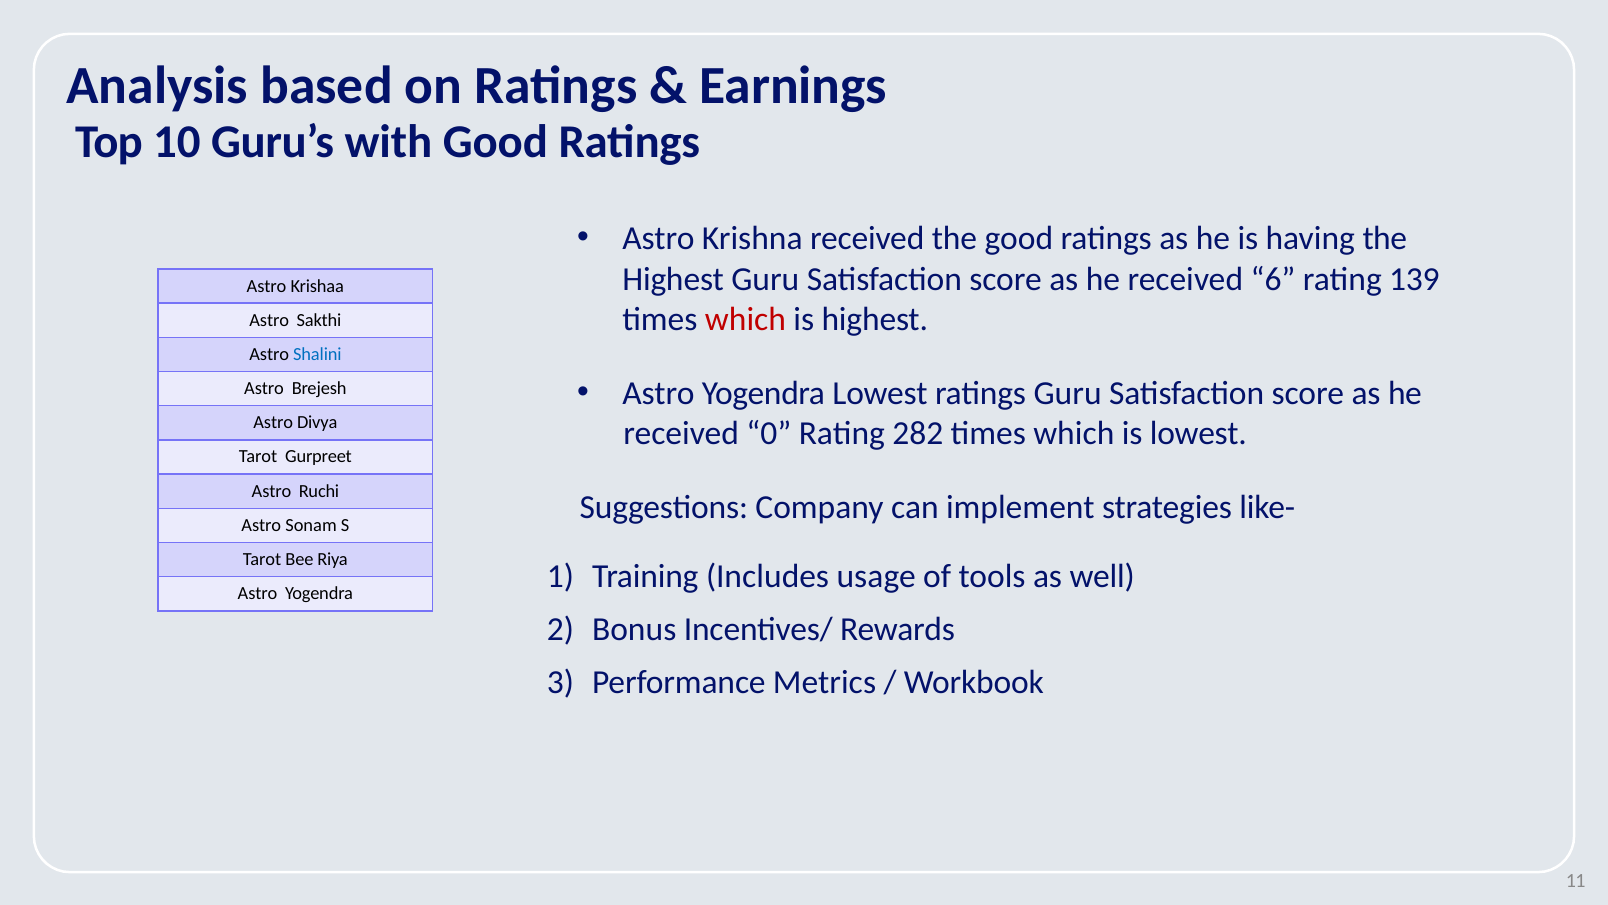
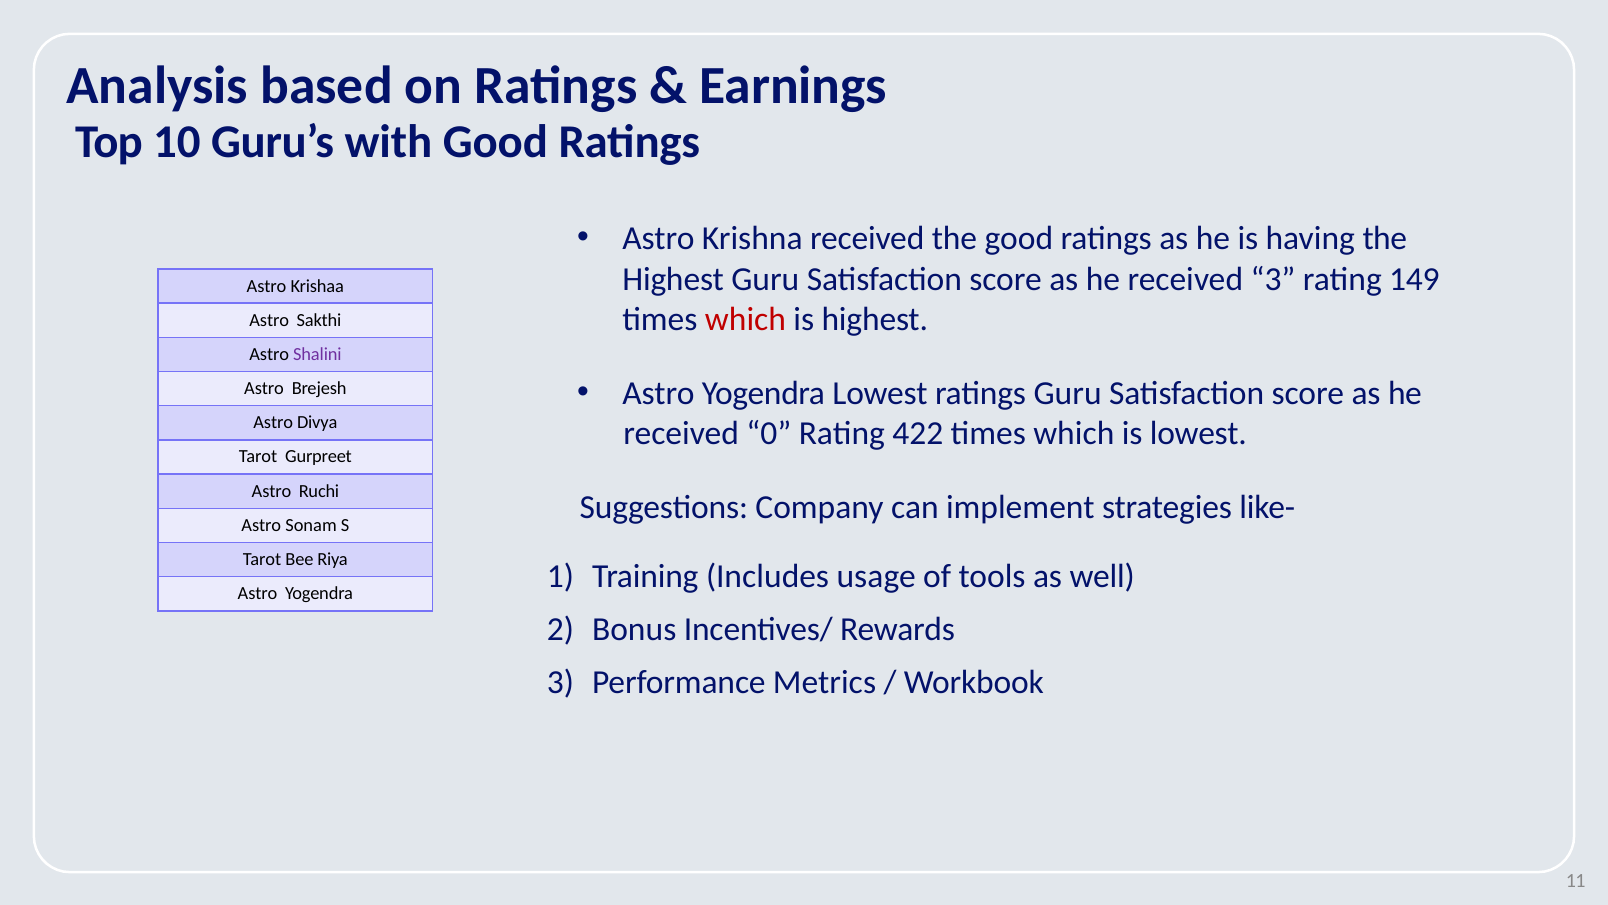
received 6: 6 -> 3 (1273, 279)
139: 139 -> 149 (1414, 279)
Shalini colour: blue -> purple (317, 354)
282: 282 -> 422 (918, 433)
